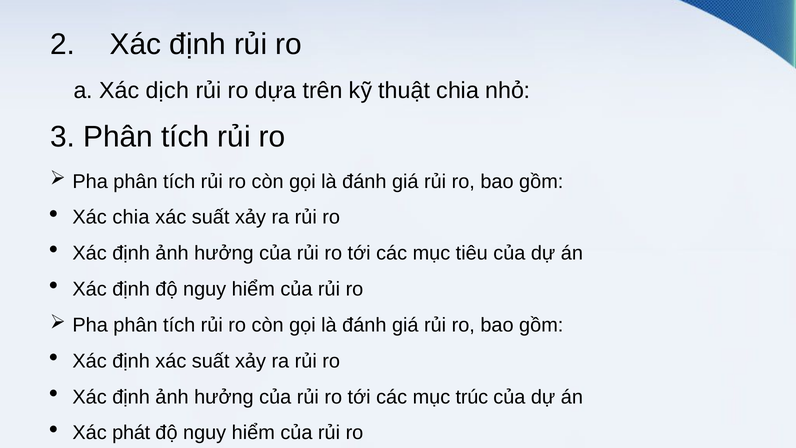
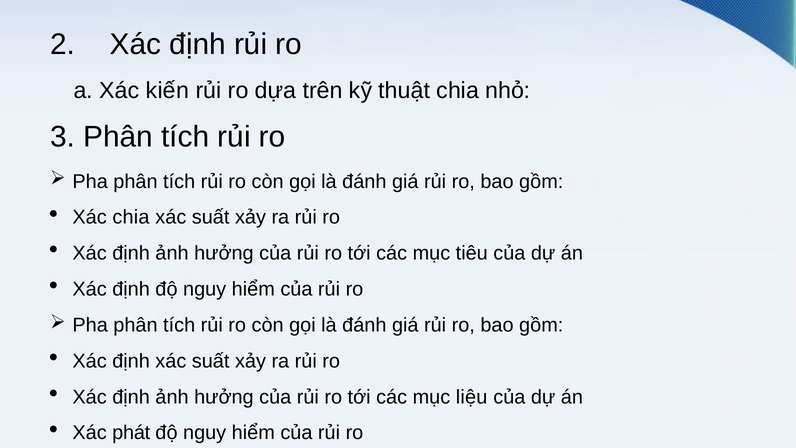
dịch: dịch -> kiến (167, 90)
trúc: trúc -> liệu (472, 397)
